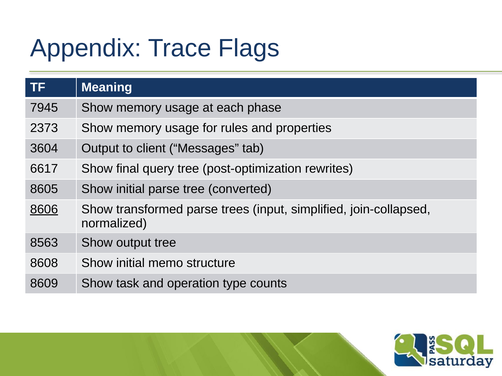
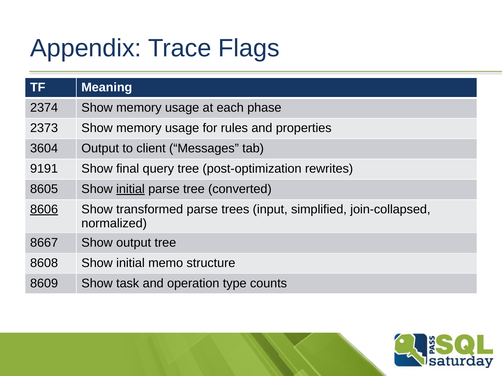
7945: 7945 -> 2374 (44, 108)
6617: 6617 -> 9191 (44, 169)
initial underline: none -> present (130, 189)
8563: 8563 -> 8667 (44, 243)
